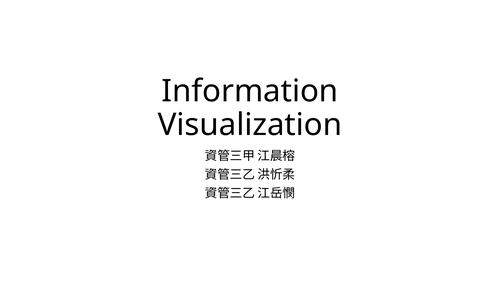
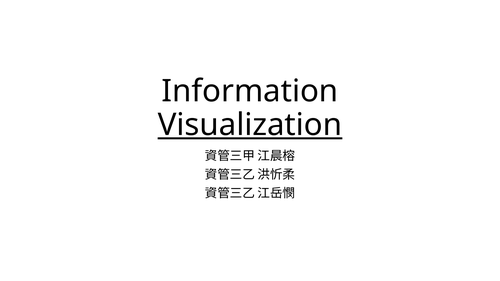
Visualization underline: none -> present (250, 125)
